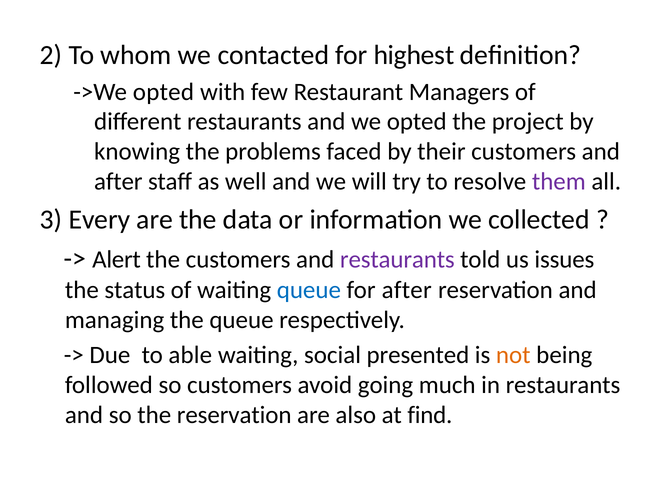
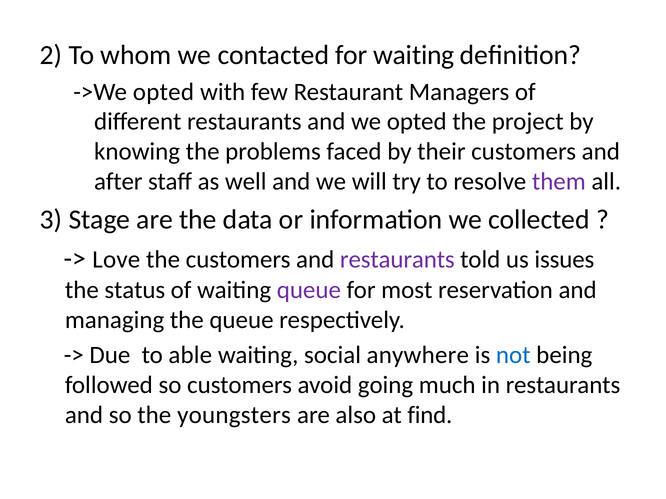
for highest: highest -> waiting (414, 55)
Every: Every -> Stage (99, 220)
Alert: Alert -> Love (116, 260)
queue colour: blue -> purple (309, 290)
for after: after -> most (407, 290)
presented: presented -> anywhere (418, 355)
not colour: orange -> blue (513, 355)
the reservation: reservation -> youngsters (234, 415)
